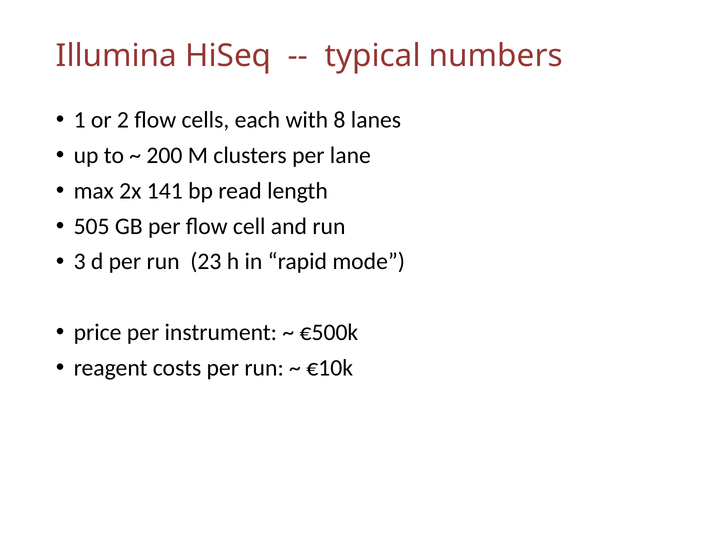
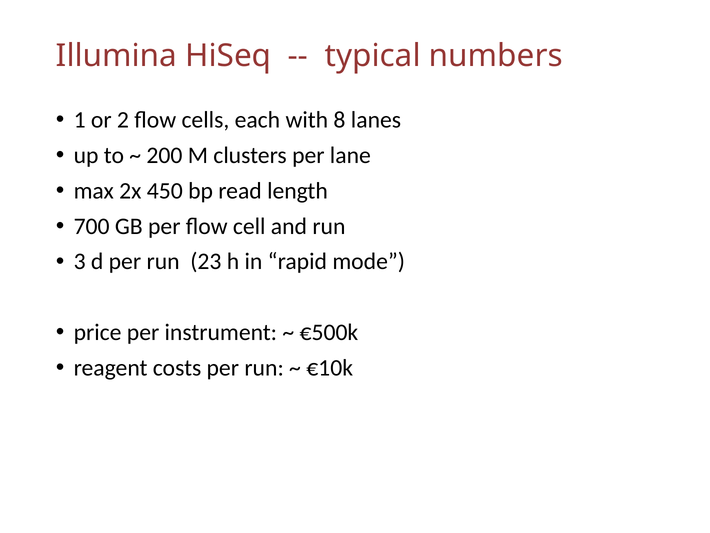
141: 141 -> 450 (165, 191)
505: 505 -> 700 (92, 226)
